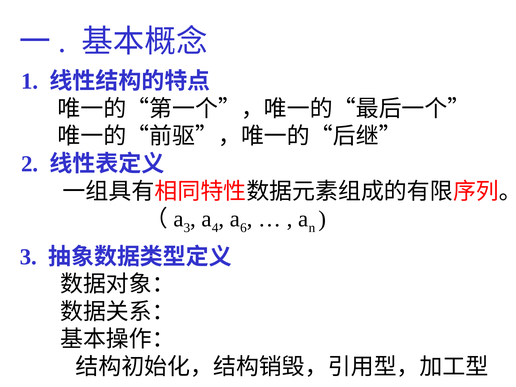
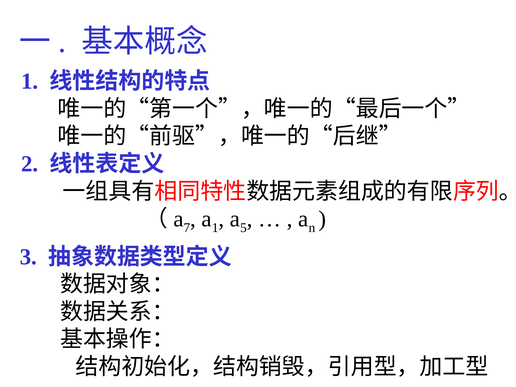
3: 3 -> 7 (187, 228)
4: 4 -> 1 (215, 228)
6: 6 -> 5 (243, 228)
